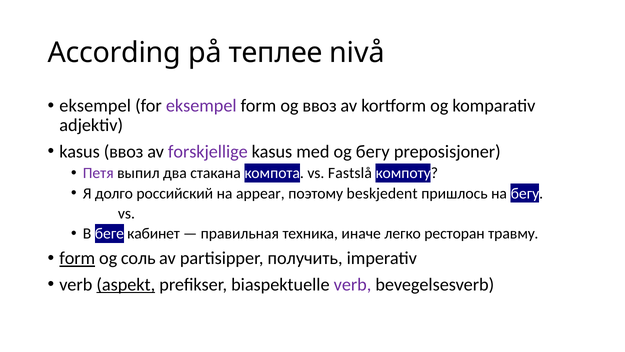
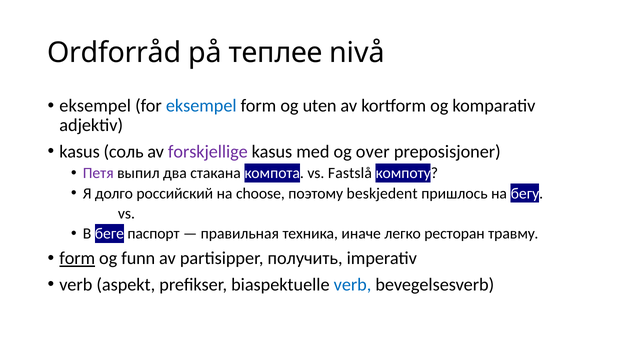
According: According -> Ordforråd (114, 53)
eksempel colour: purple -> blue (201, 106)
og ввоз: ввоз -> uten (320, 106)
kasus ввоз: ввоз -> соль (124, 151)
og бегу: бегу -> over (373, 151)
appear: appear -> choose (260, 193)
кабинет: кабинет -> паспорт (154, 233)
соль: соль -> funn (138, 258)
aspekt underline: present -> none (126, 284)
verb colour: purple -> blue (352, 284)
